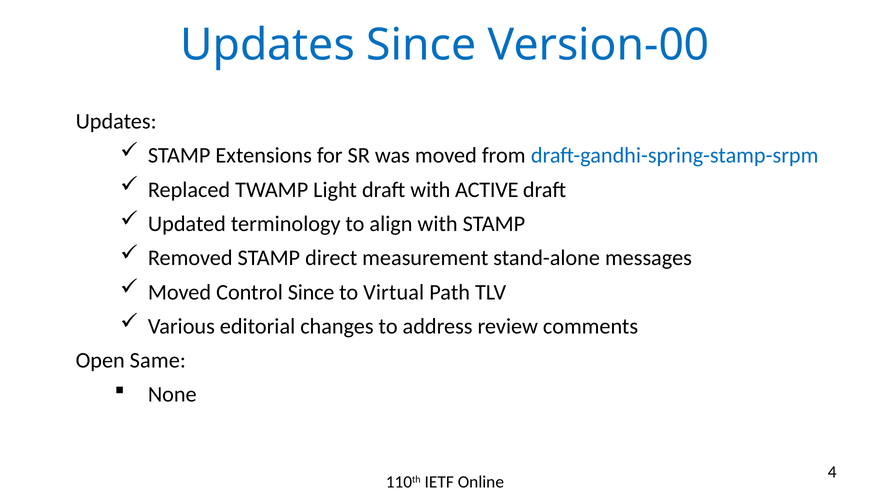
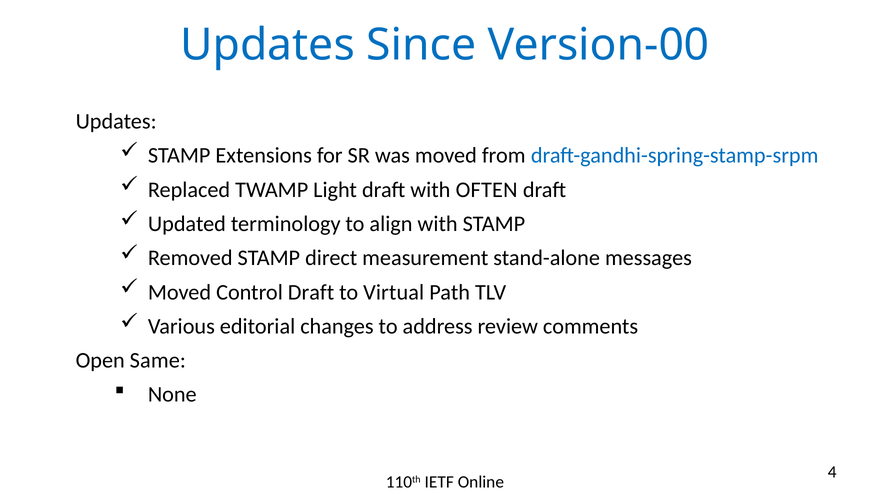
ACTIVE: ACTIVE -> OFTEN (487, 190)
Control Since: Since -> Draft (311, 292)
